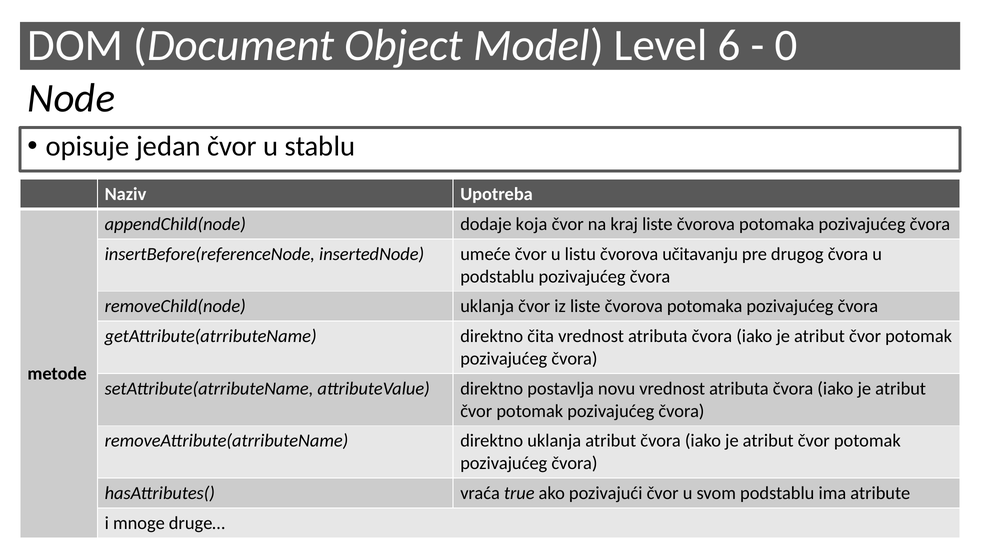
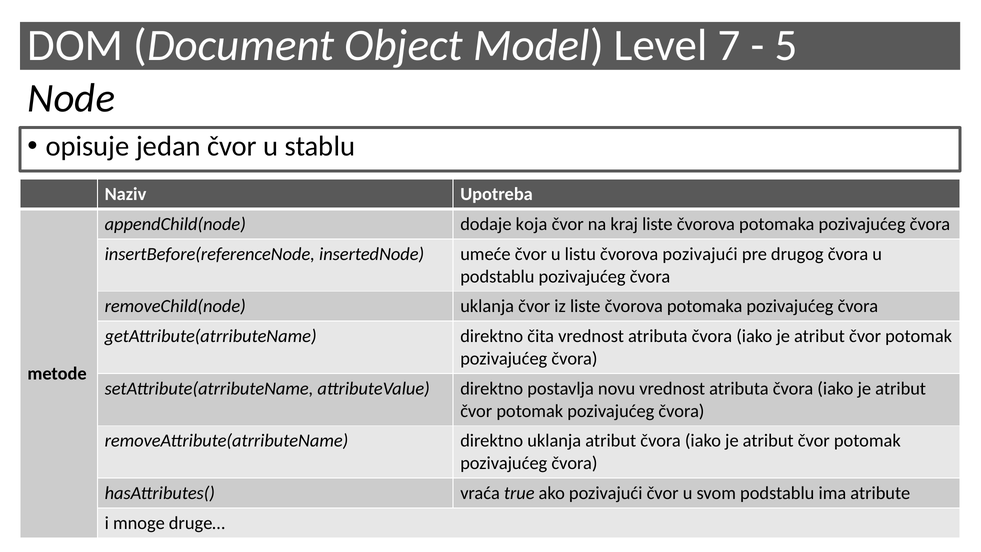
6: 6 -> 7 (729, 46)
0: 0 -> 5 (786, 46)
čvorova učitavanju: učitavanju -> pozivajući (700, 254)
